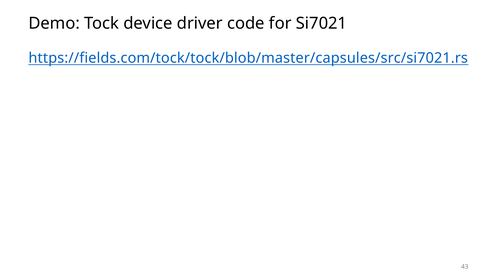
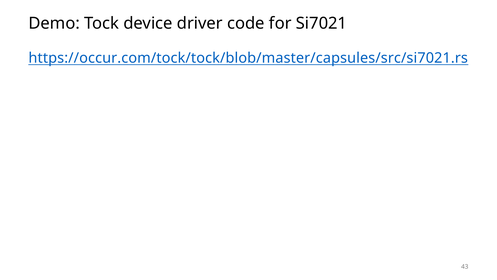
https://fields.com/tock/tock/blob/master/capsules/src/si7021.rs: https://fields.com/tock/tock/blob/master/capsules/src/si7021.rs -> https://occur.com/tock/tock/blob/master/capsules/src/si7021.rs (248, 58)
